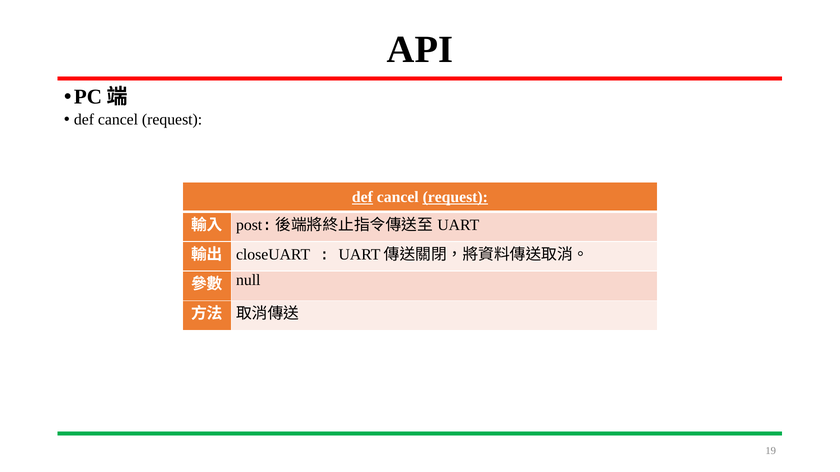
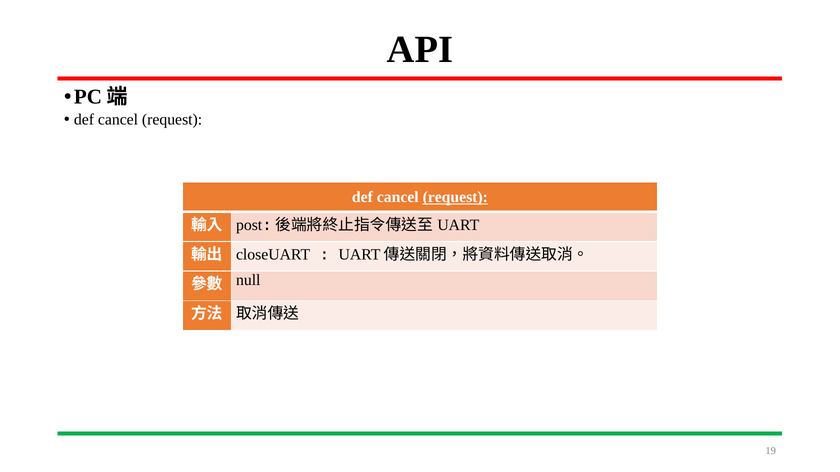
def underline: present -> none (362, 197)
